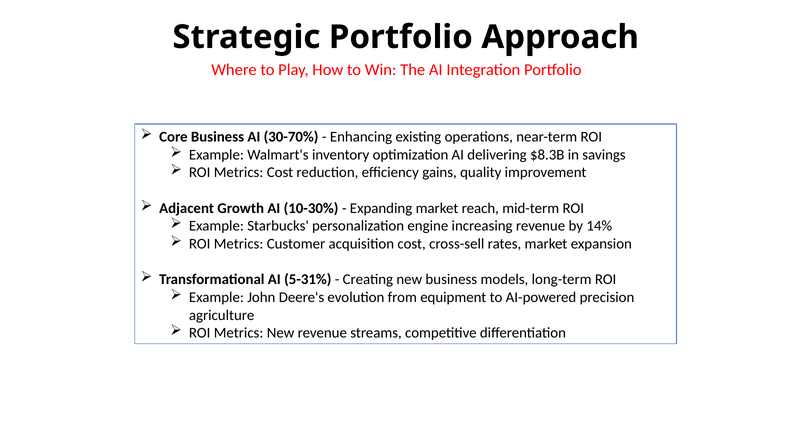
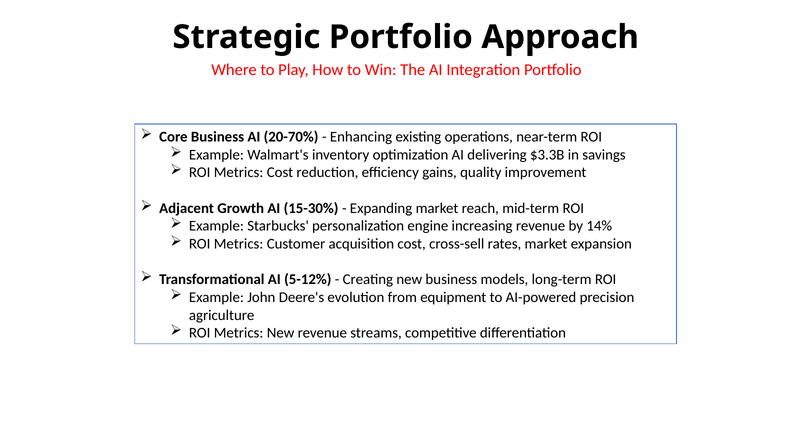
30-70%: 30-70% -> 20-70% (291, 137)
$8.3B: $8.3B -> $3.3B (547, 155)
10-30%: 10-30% -> 15-30% (311, 208)
5-31%: 5-31% -> 5-12% (308, 280)
